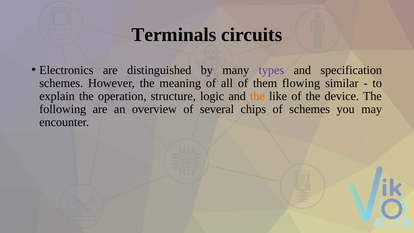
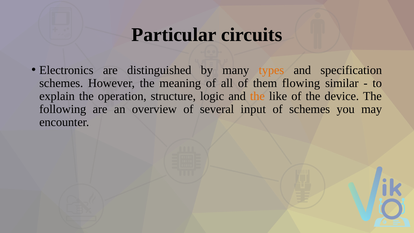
Terminals: Terminals -> Particular (174, 35)
types colour: purple -> orange (271, 70)
chips: chips -> input (253, 109)
